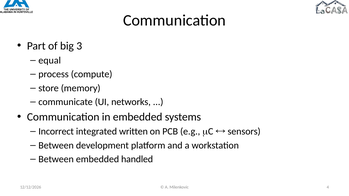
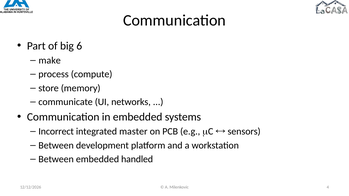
3: 3 -> 6 (79, 46)
equal: equal -> make (50, 61)
written: written -> master (133, 132)
